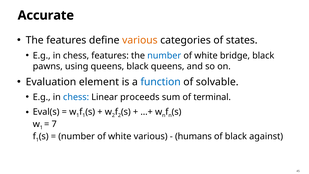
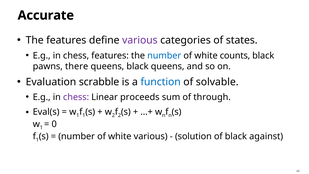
various colour: orange -> purple (140, 40)
bridge: bridge -> counts (235, 55)
using: using -> there (77, 66)
element: element -> scrabble (99, 82)
chess colour: blue -> purple (76, 97)
terminal: terminal -> through (212, 97)
7: 7 -> 0 (54, 124)
humans: humans -> solution (193, 136)
